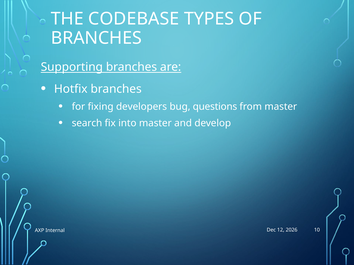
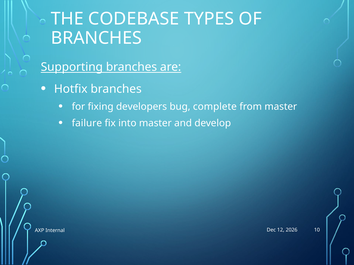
questions: questions -> complete (215, 107)
search: search -> failure (87, 123)
